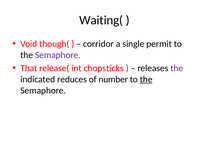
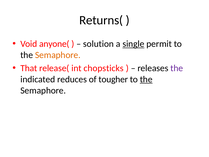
Waiting(: Waiting( -> Returns( (101, 20)
though(: though( -> anyone( (54, 44)
corridor: corridor -> solution (98, 44)
single underline: none -> present (133, 44)
Semaphore colour: purple -> orange (58, 55)
number: number -> tougher (113, 79)
